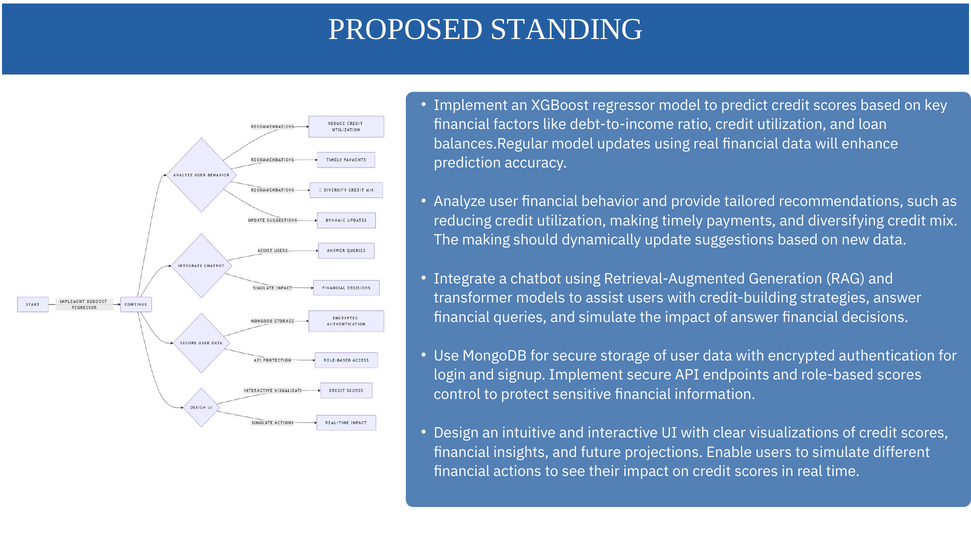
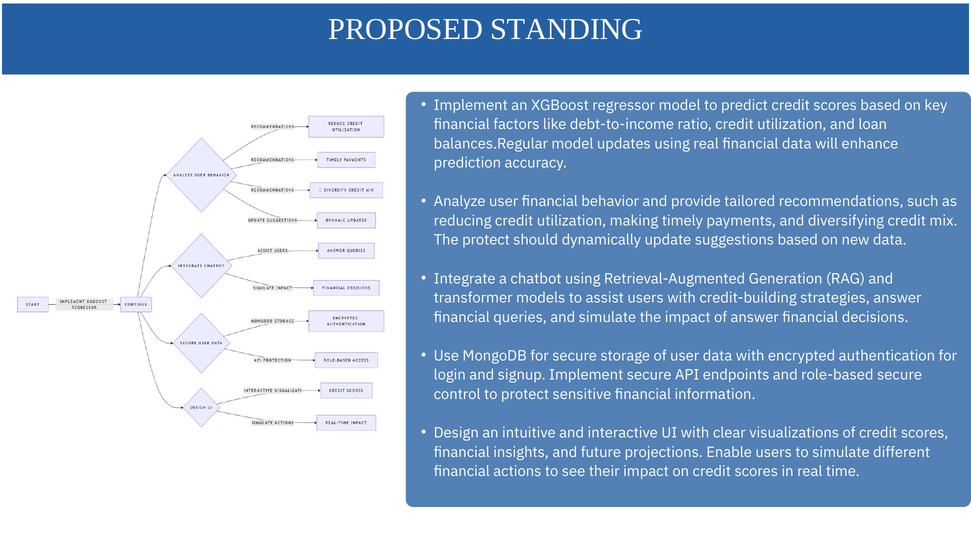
The making: making -> protect (486, 240)
role-based scores: scores -> secure (900, 375)
